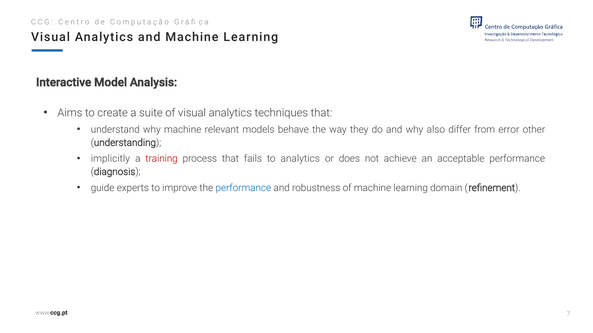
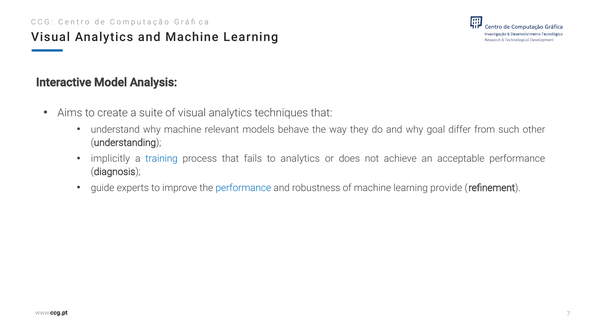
also: also -> goal (436, 130)
error: error -> such (509, 130)
training colour: red -> blue (162, 159)
domain: domain -> provide (446, 188)
